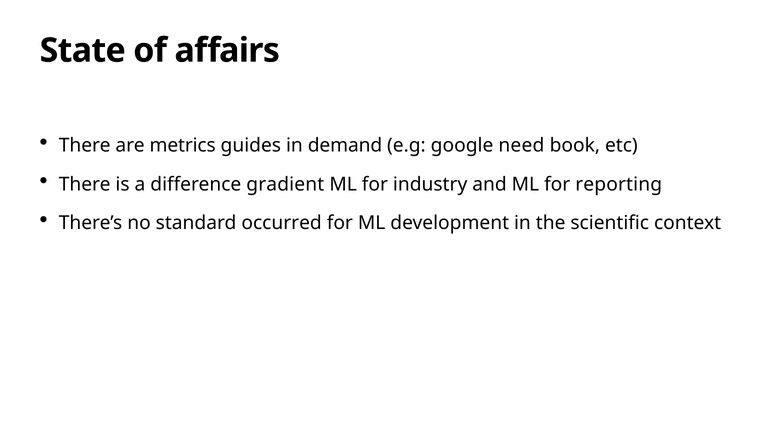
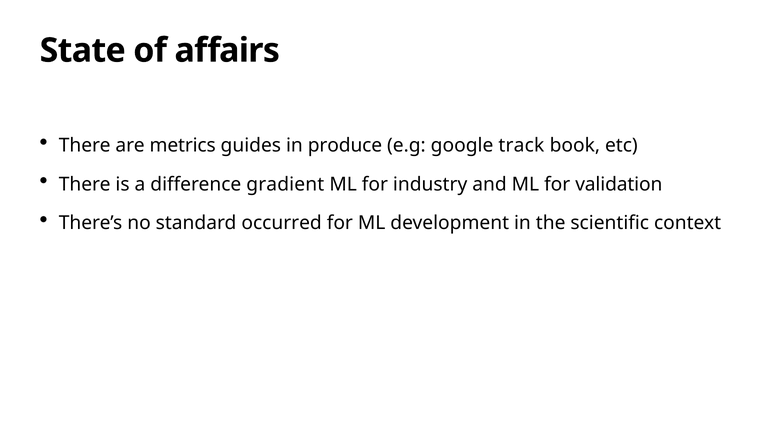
demand: demand -> produce (345, 146)
need: need -> track (521, 146)
reporting: reporting -> validation (619, 184)
